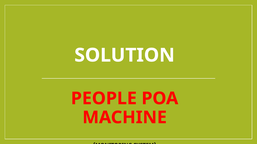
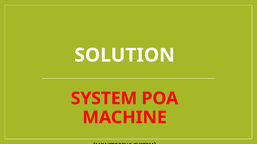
PEOPLE: PEOPLE -> SYSTEM (104, 99)
